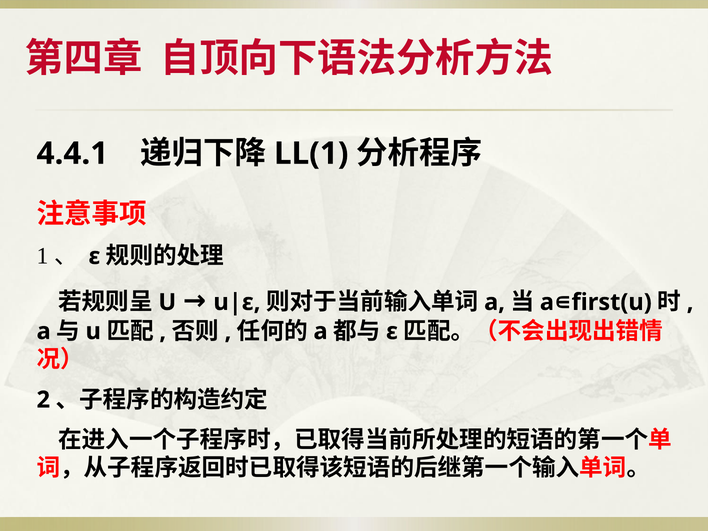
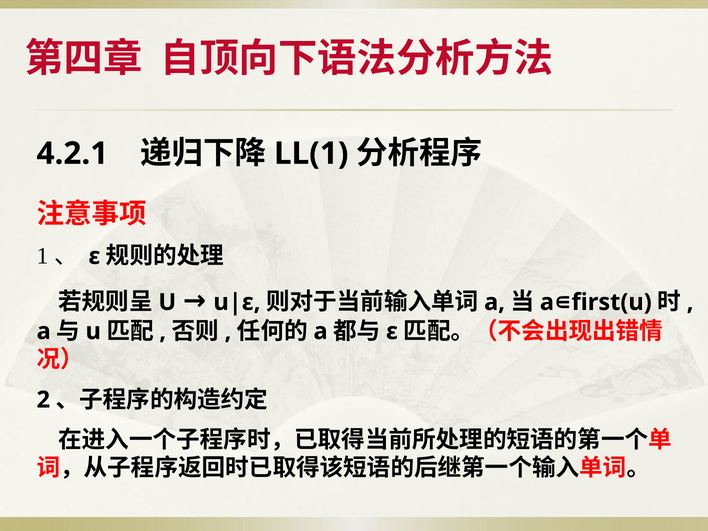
4.4.1: 4.4.1 -> 4.2.1 (72, 153)
